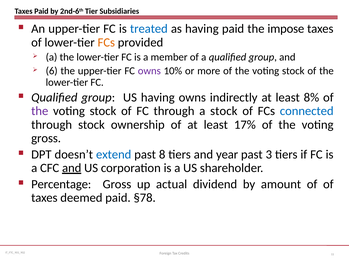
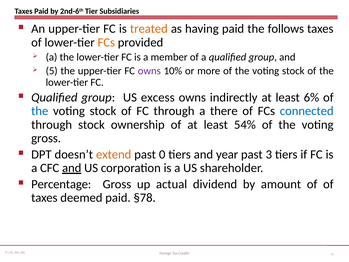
treated colour: blue -> orange (149, 29)
impose: impose -> follows (286, 29)
6: 6 -> 5 (52, 71)
US having: having -> excess (158, 97)
8%: 8% -> 6% (311, 97)
the colour: purple -> blue (40, 111)
a stock: stock -> there (224, 111)
17%: 17% -> 54% (245, 125)
extend colour: blue -> orange (114, 154)
8: 8 -> 0 (162, 154)
